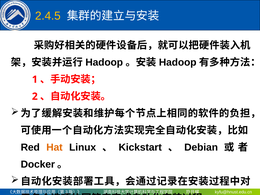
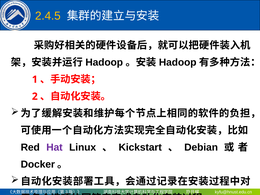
Hat colour: orange -> purple (54, 147)
